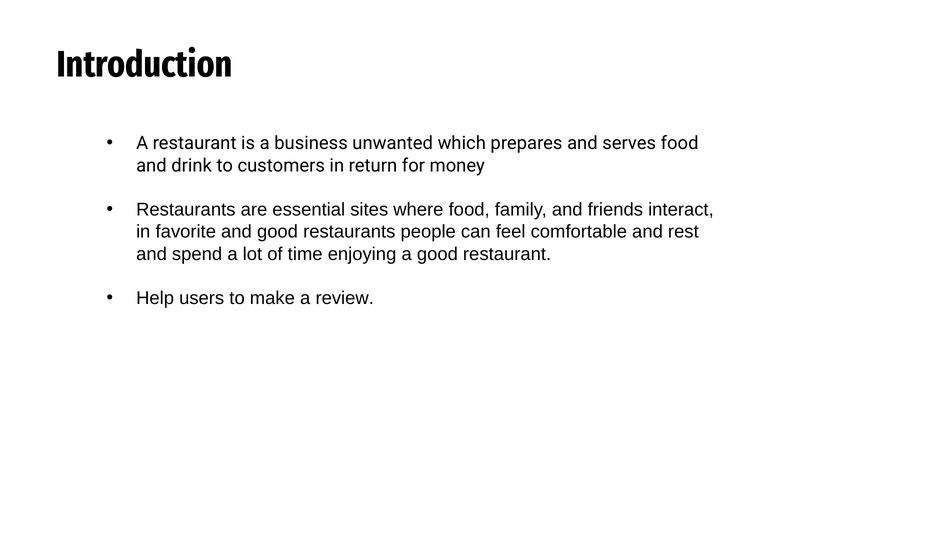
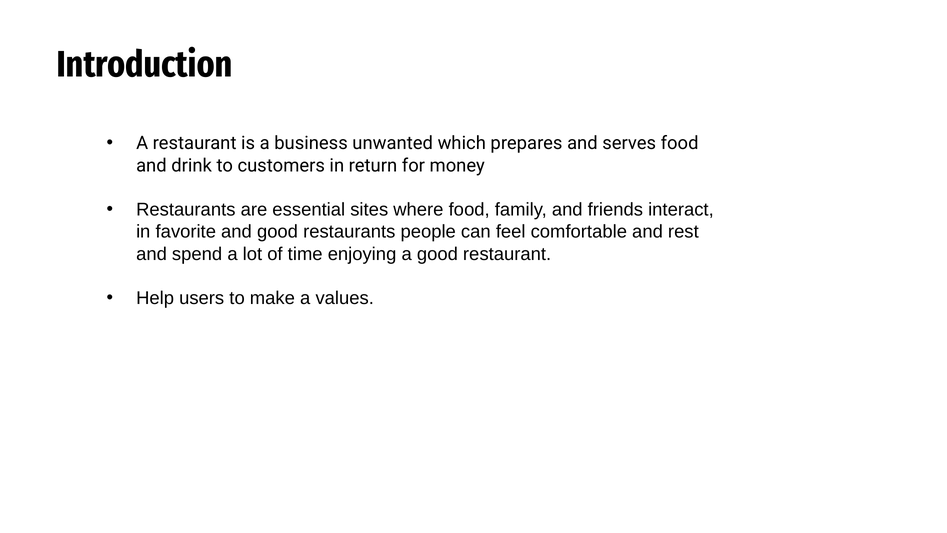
review: review -> values (345, 298)
